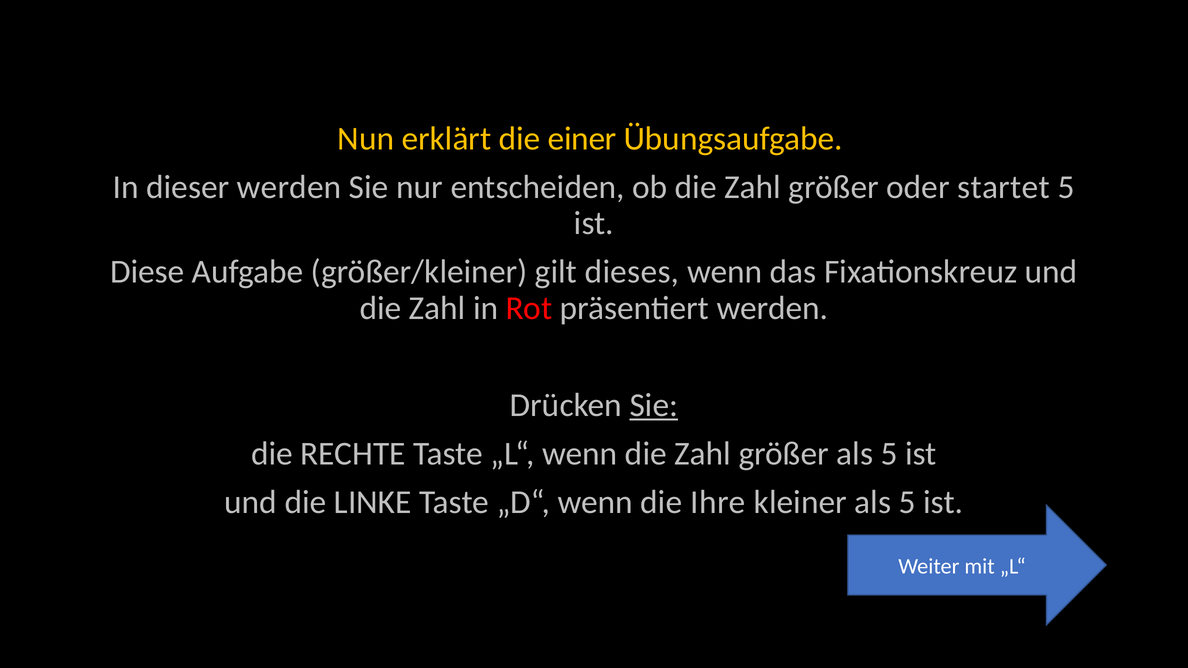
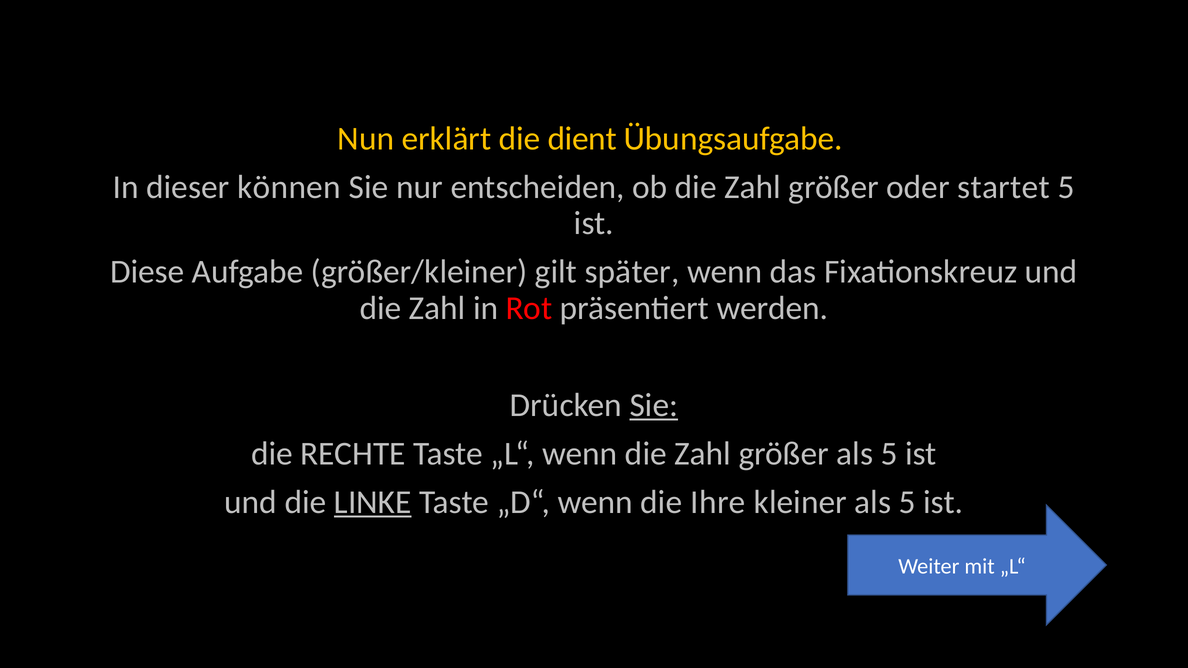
einer: einer -> dient (582, 139)
dieser werden: werden -> können (289, 187)
dieses: dieses -> später (632, 272)
LINKE underline: none -> present (373, 502)
